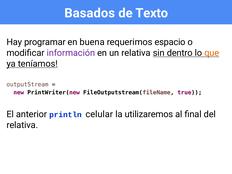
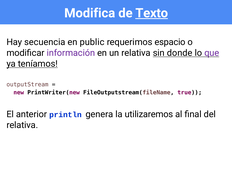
Basados: Basados -> Modifica (90, 13)
Texto underline: none -> present (152, 13)
programar: programar -> secuencia (45, 42)
buena: buena -> public (92, 42)
dentro: dentro -> donde (180, 53)
que colour: orange -> purple (212, 53)
celular: celular -> genera (99, 114)
